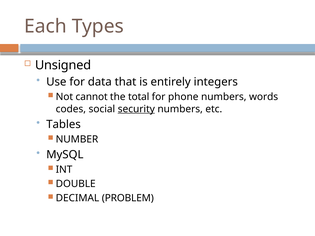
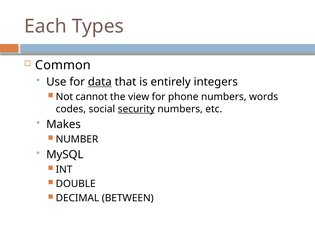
Unsigned: Unsigned -> Common (63, 65)
data underline: none -> present (100, 82)
total: total -> view (139, 97)
Tables: Tables -> Makes (64, 124)
PROBLEM: PROBLEM -> BETWEEN (128, 198)
